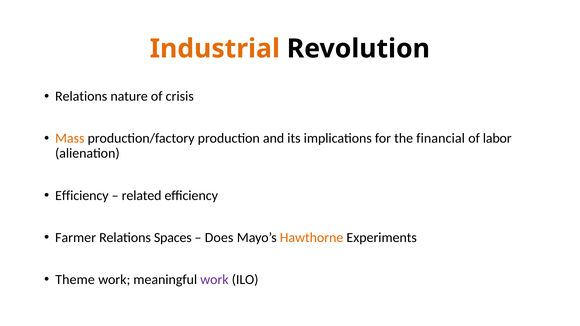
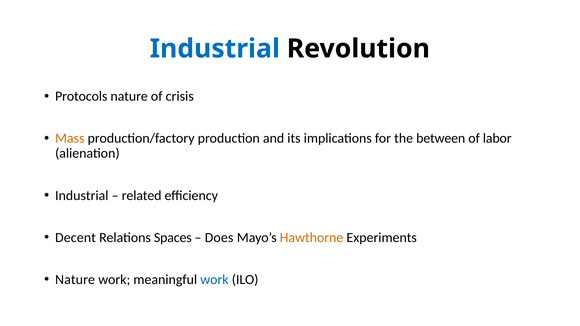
Industrial colour: orange -> blue (215, 49)
Relations: Relations -> Protocols (81, 96)
financial: financial -> between (441, 139)
Efficiency: Efficiency -> Industrial (82, 196)
Farmer: Farmer -> Decent (76, 238)
Theme: Theme -> Nature (75, 280)
work colour: purple -> blue (214, 280)
